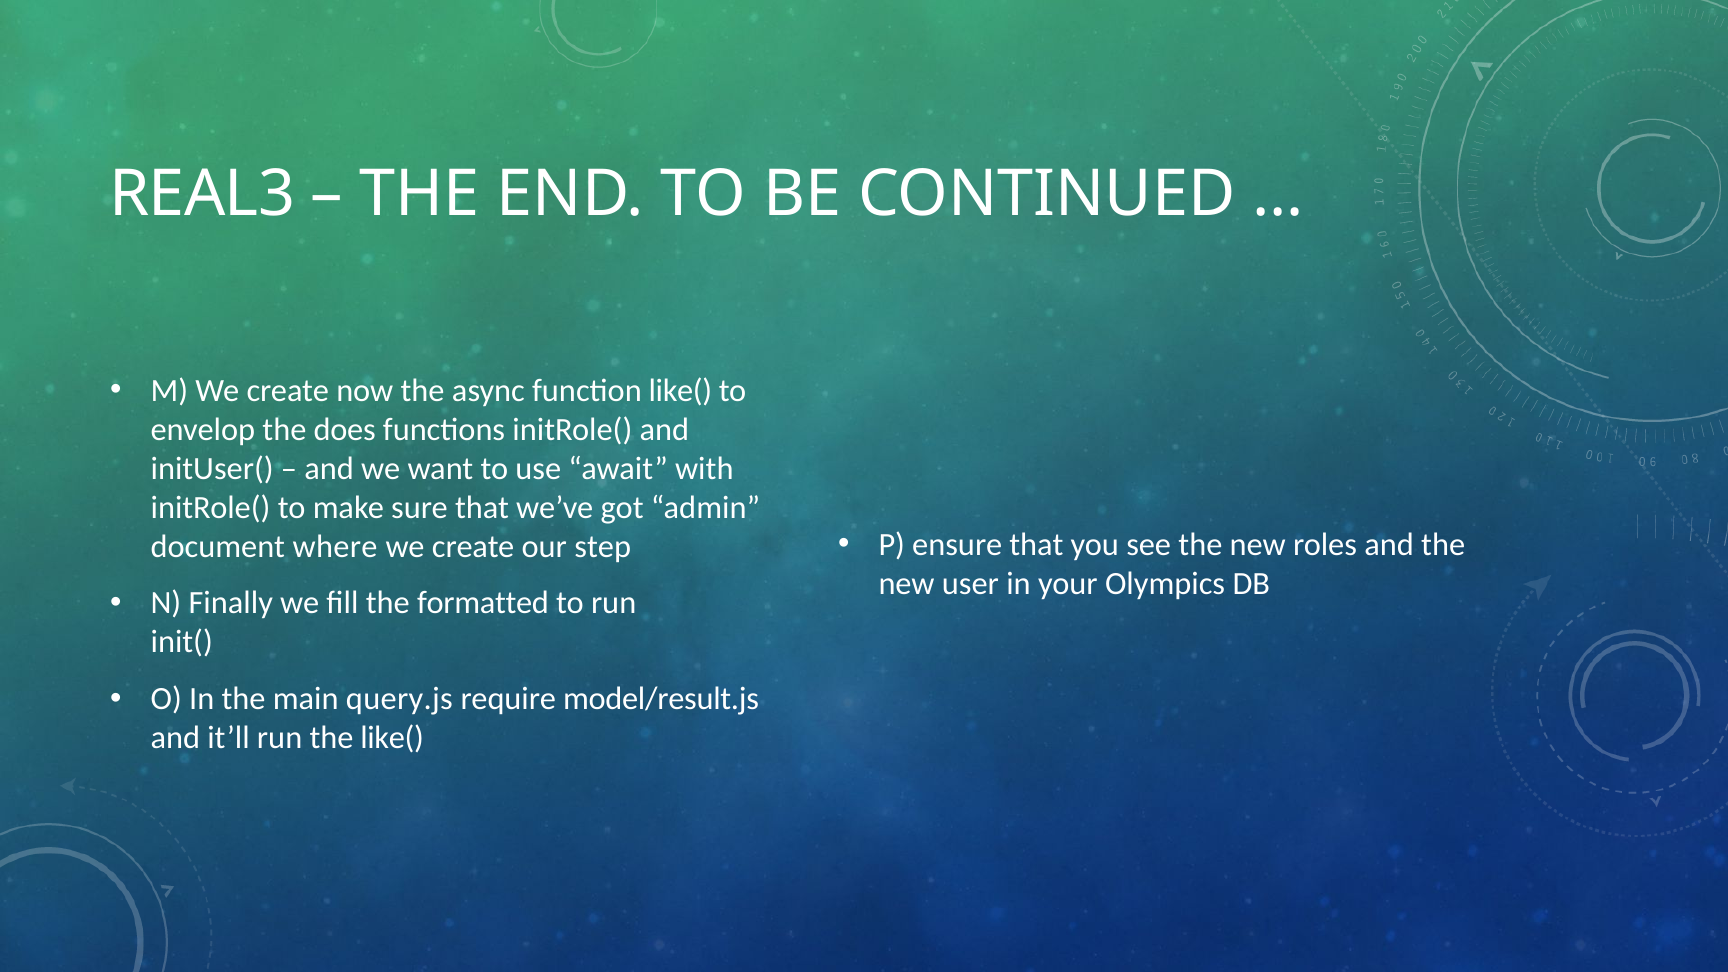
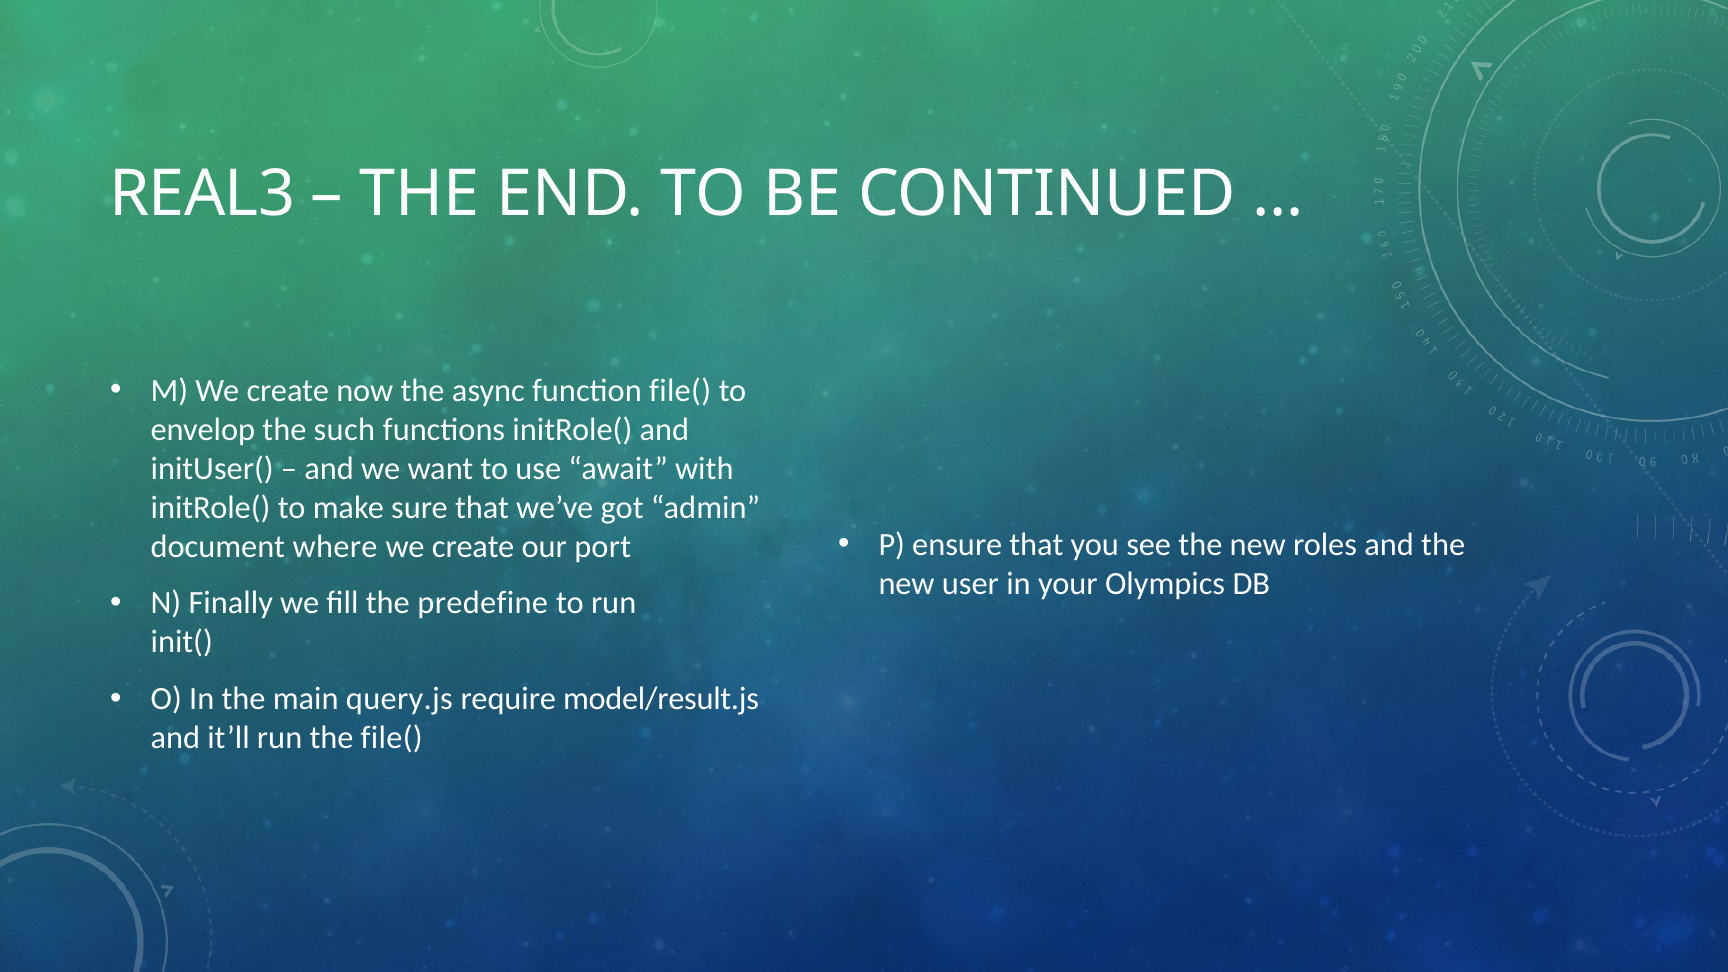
function like(: like( -> file( (680, 391)
does: does -> such (344, 430)
step: step -> port (603, 546)
formatted: formatted -> predefine (483, 603)
the like(: like( -> file( (392, 738)
